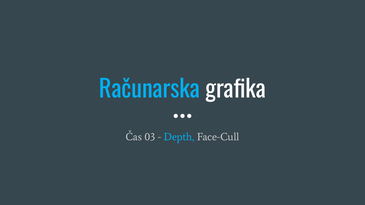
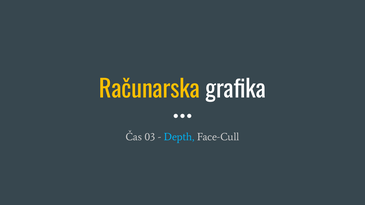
Računarska colour: light blue -> yellow (149, 90)
